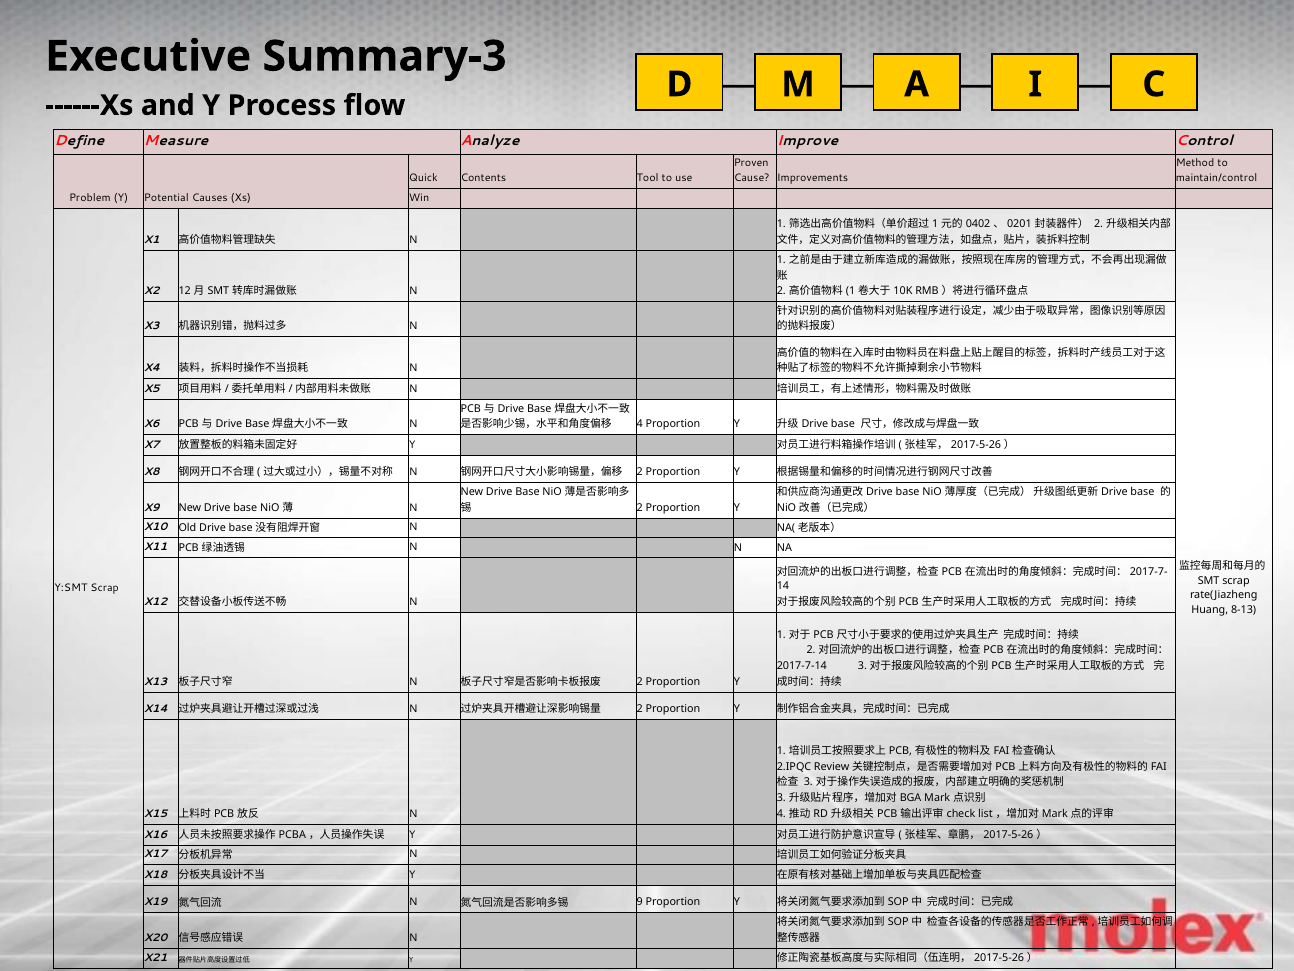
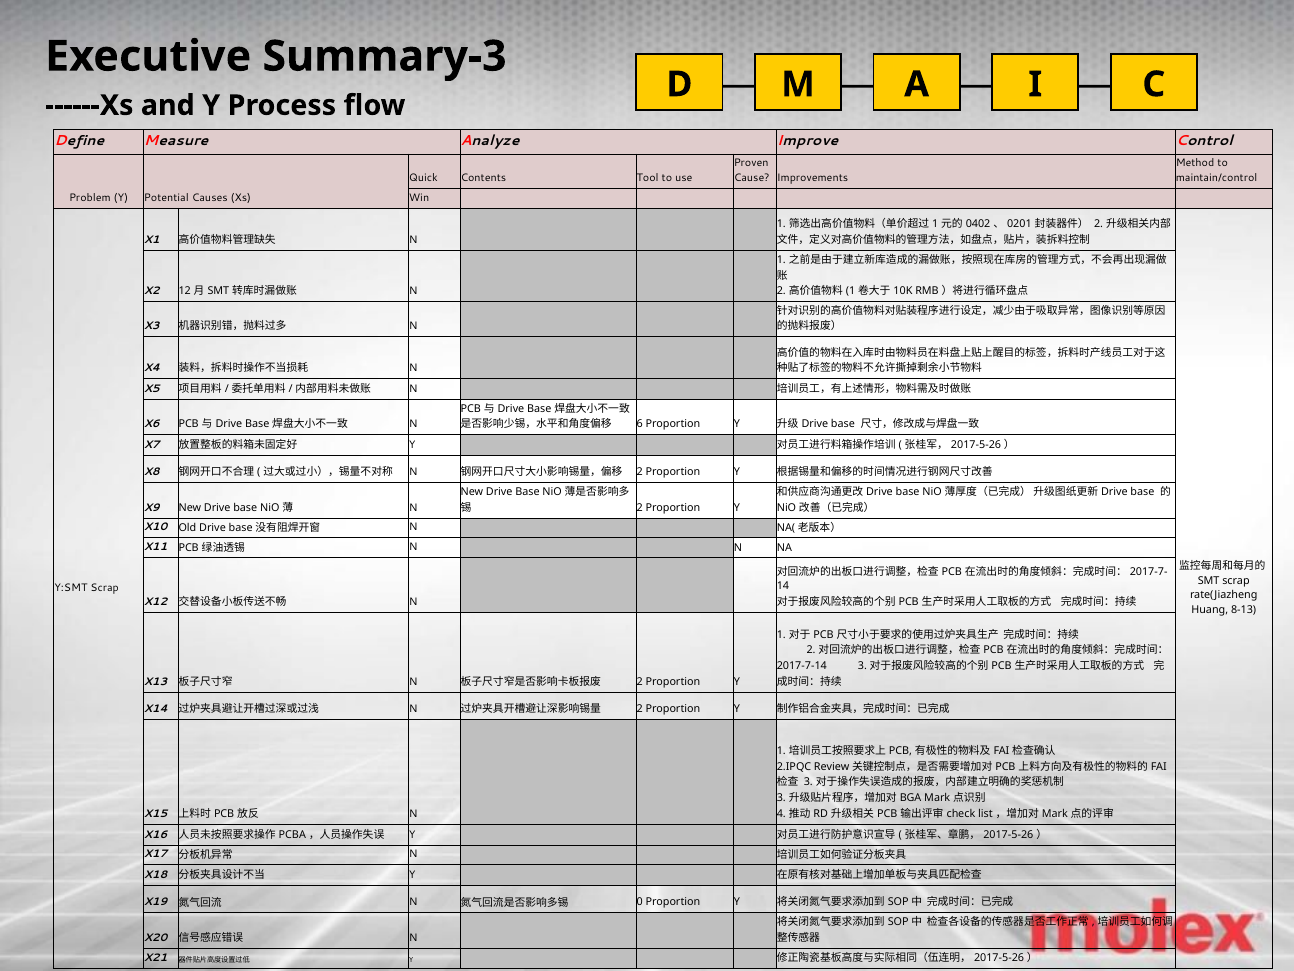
4: 4 -> 6 (640, 424)
9: 9 -> 0 (640, 902)
